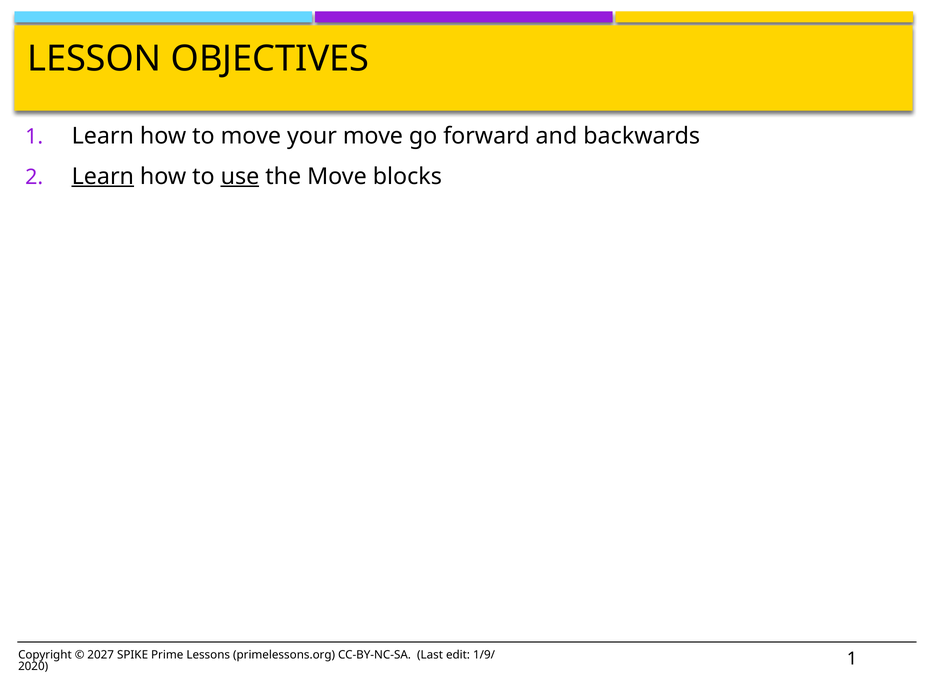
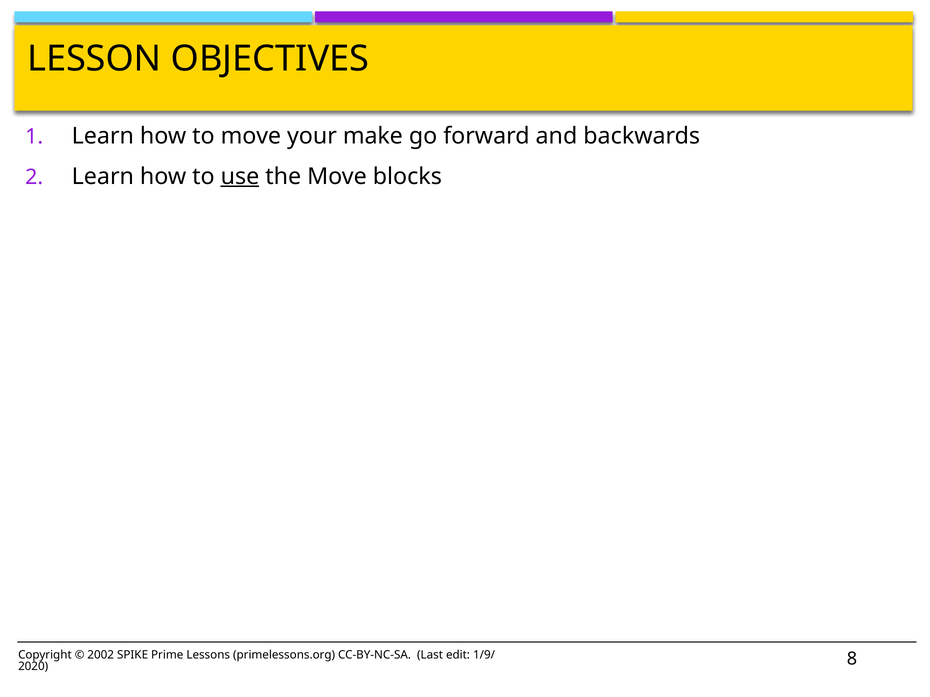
your move: move -> make (373, 136)
Learn underline: present -> none (103, 176)
2027: 2027 -> 2002 (101, 655)
2020 1: 1 -> 8 (852, 659)
